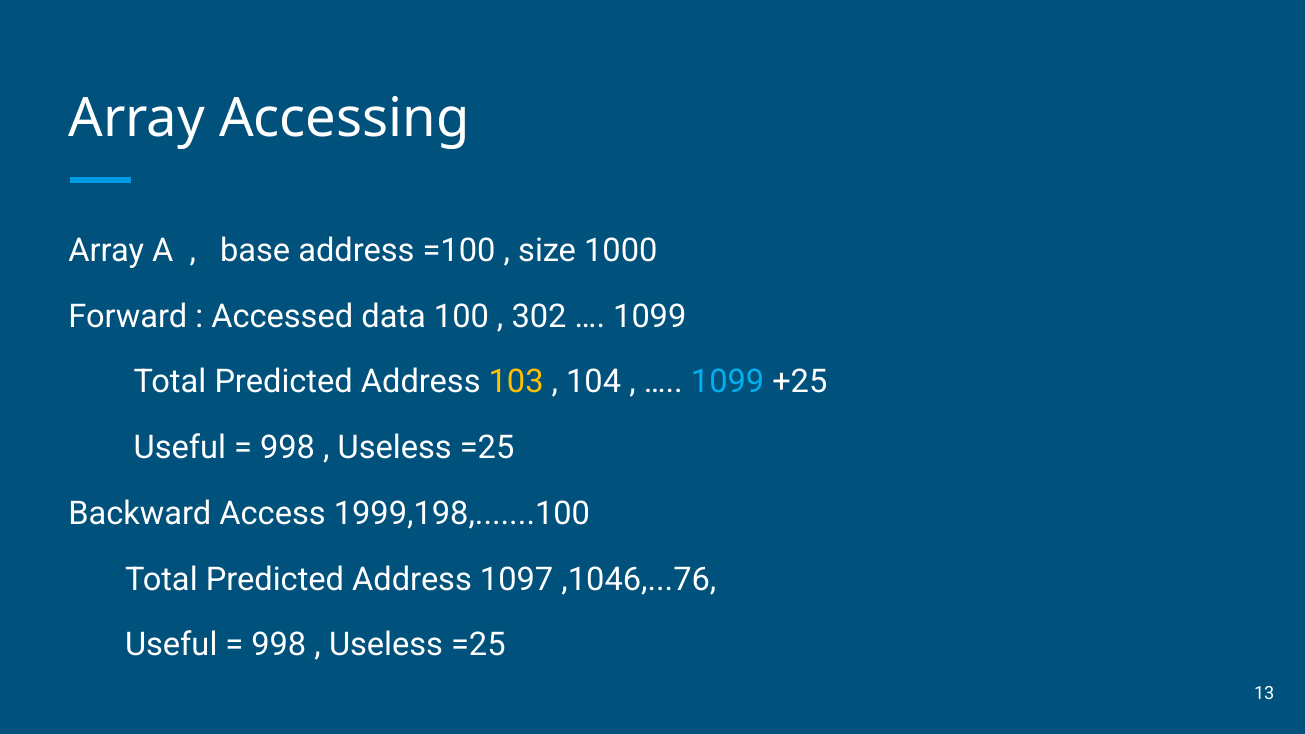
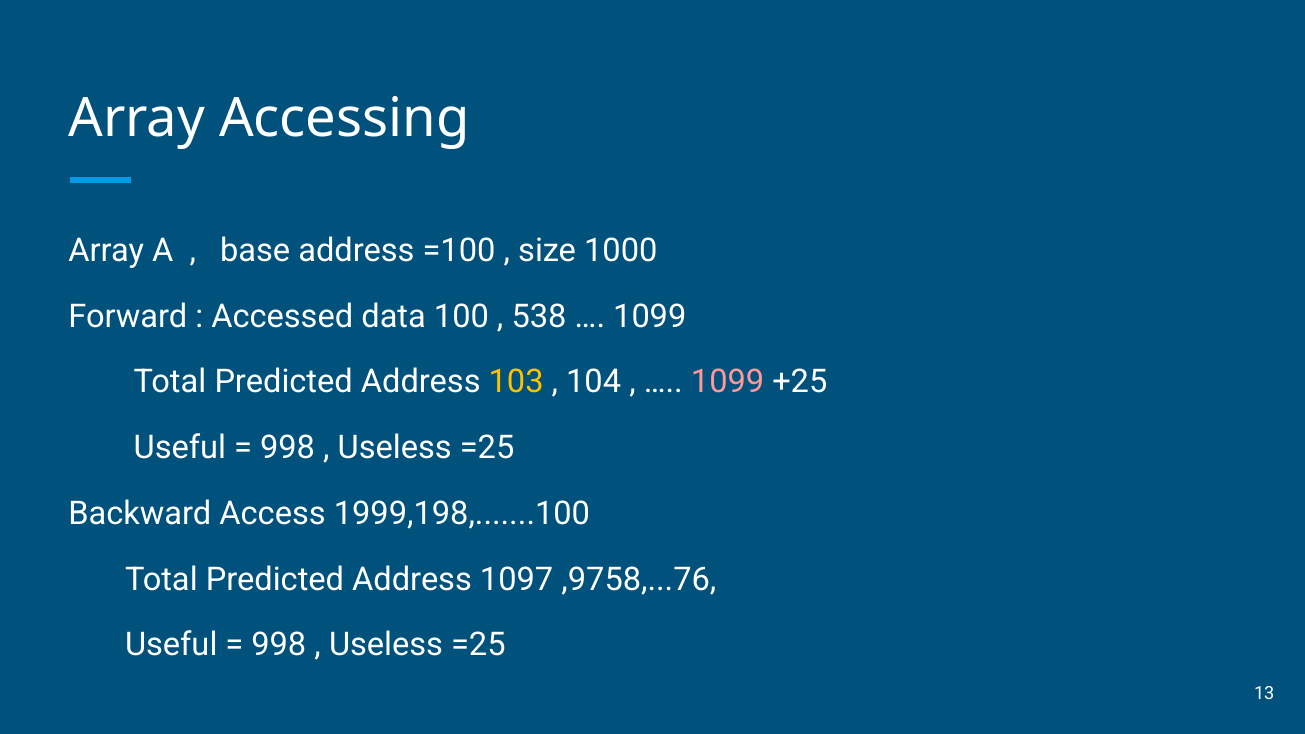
302: 302 -> 538 (539, 317)
1099 colour: light blue -> pink (728, 382)
,1046,...76: ,1046,...76 -> ,9758,...76 (639, 579)
